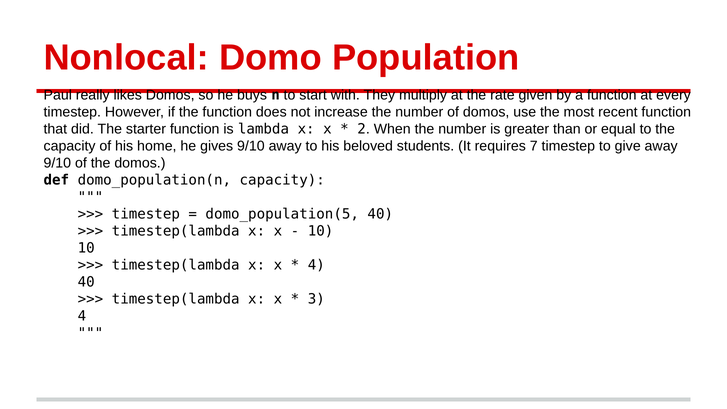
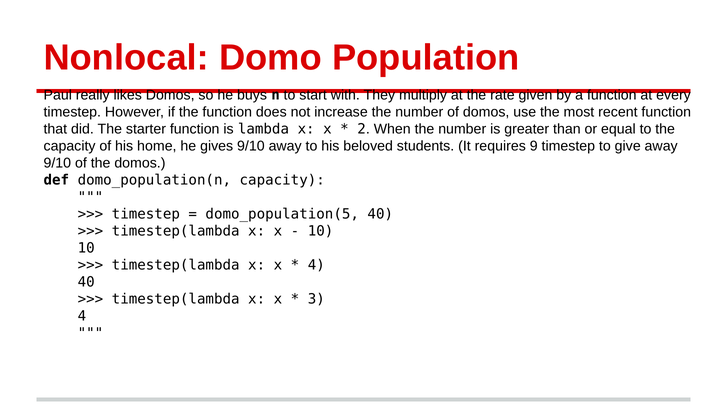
7: 7 -> 9 (534, 146)
